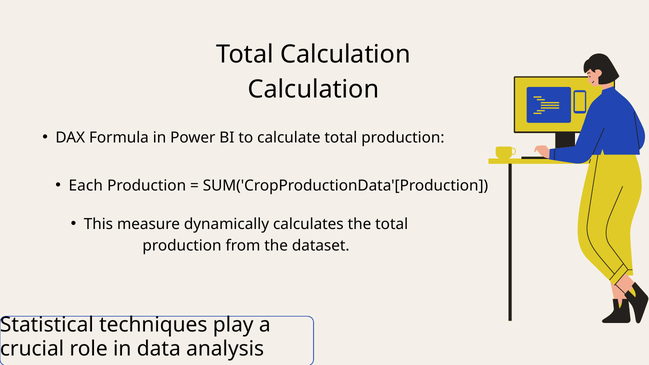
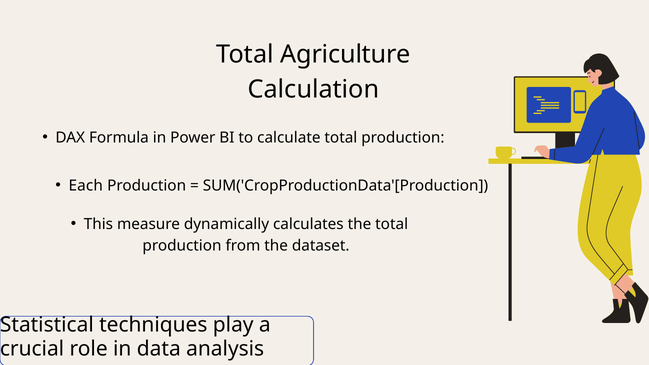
Total Calculation: Calculation -> Agriculture (346, 54)
